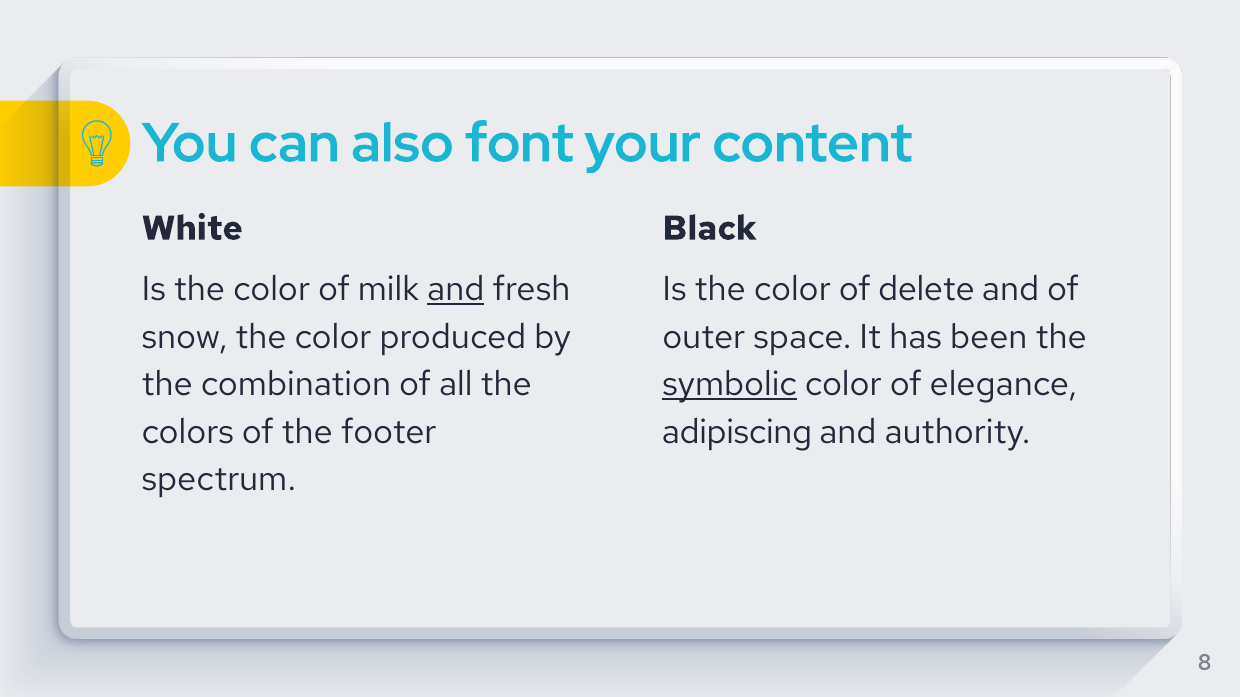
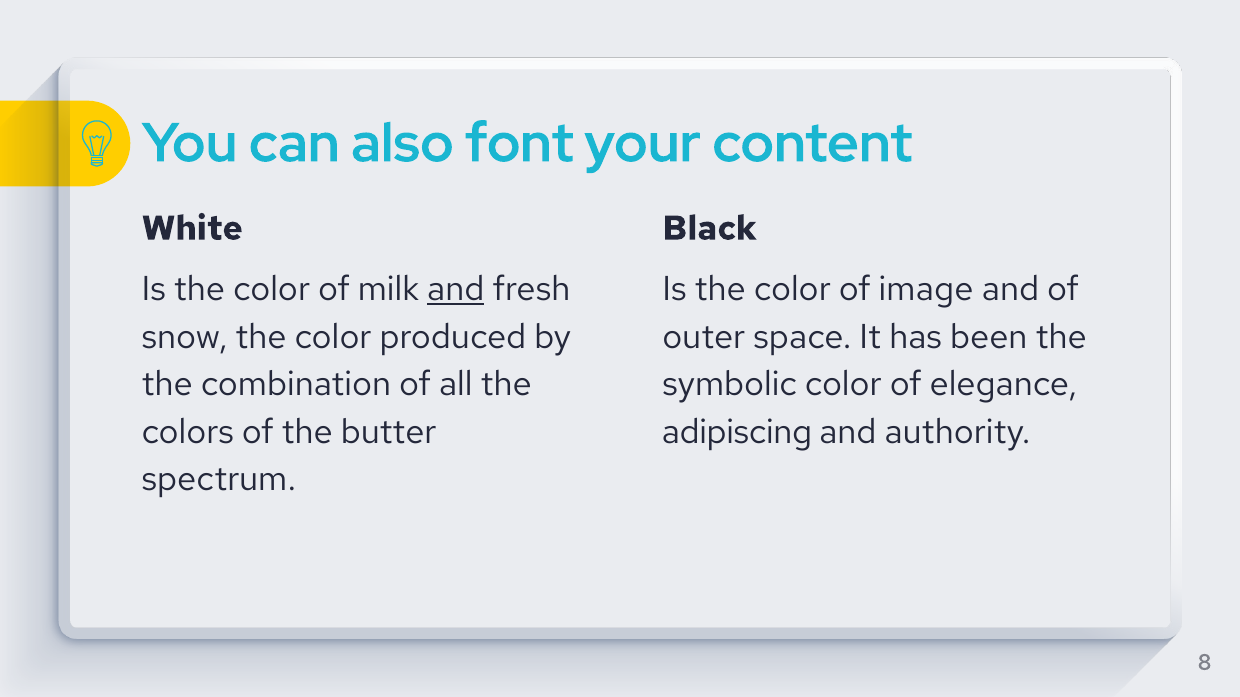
delete: delete -> image (926, 290)
symbolic underline: present -> none (730, 385)
footer: footer -> butter (389, 432)
